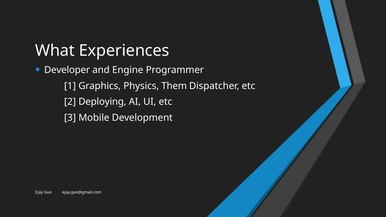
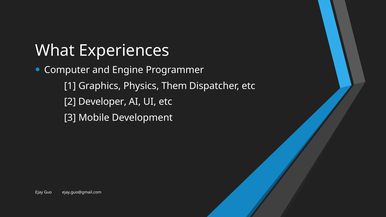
Developer: Developer -> Computer (67, 70)
Deploying: Deploying -> Developer (102, 102)
